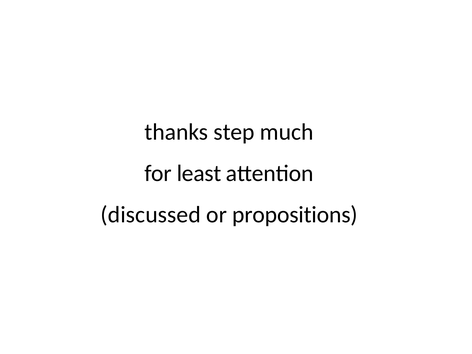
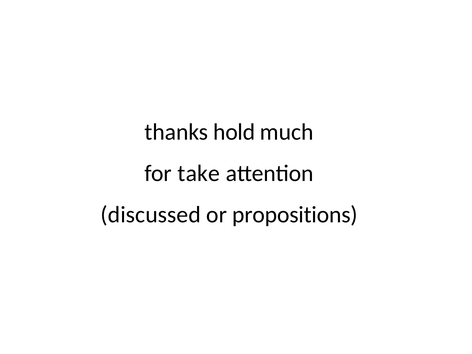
step: step -> hold (234, 132)
least: least -> take (199, 173)
